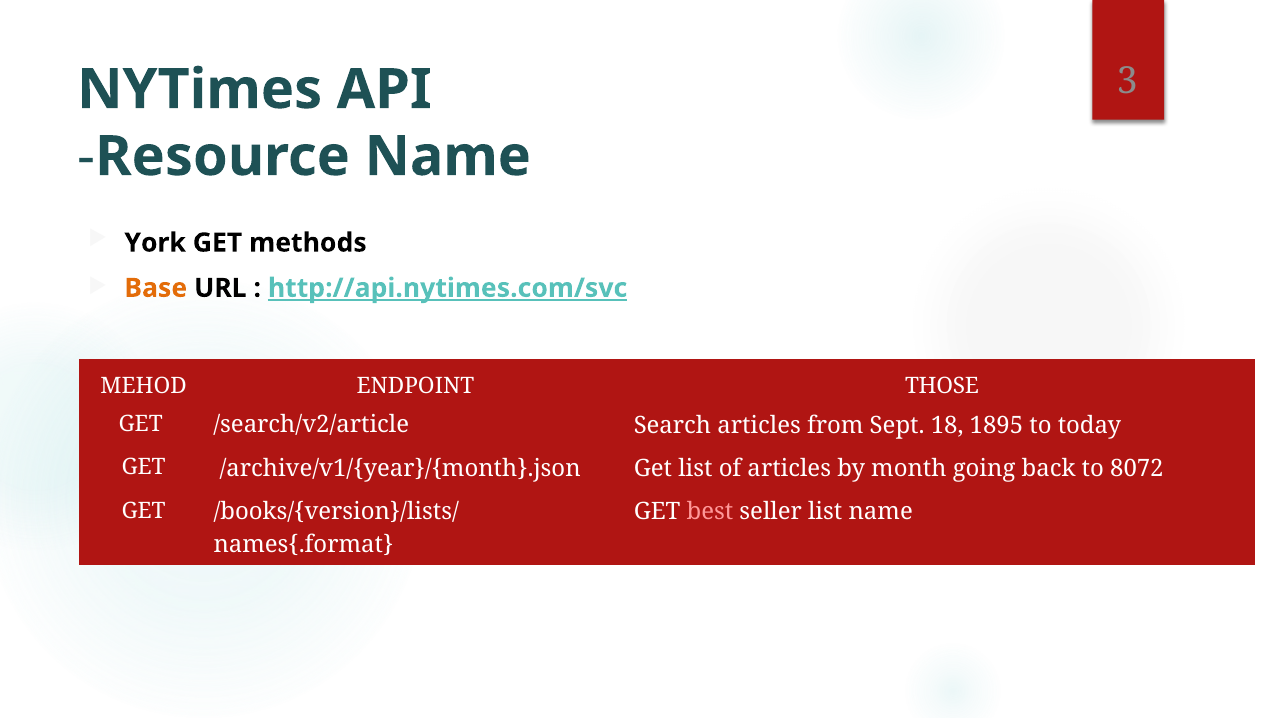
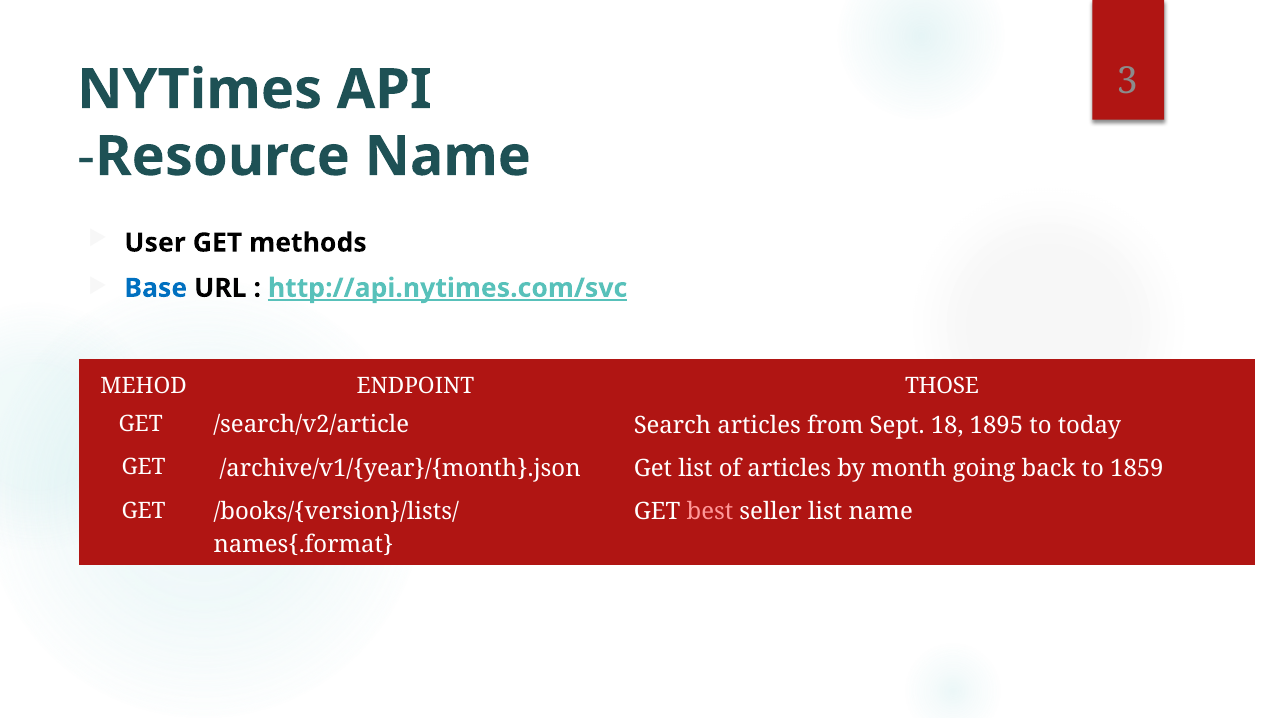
York: York -> User (155, 243)
Base colour: orange -> blue (156, 288)
8072: 8072 -> 1859 (1137, 468)
